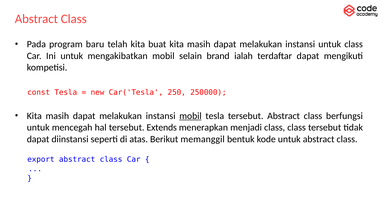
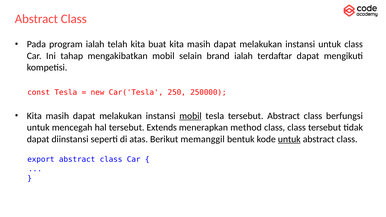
program baru: baru -> ialah (95, 44)
Ini untuk: untuk -> tahap (72, 56)
menjadi: menjadi -> method (246, 128)
untuk underline: none -> present (289, 139)
